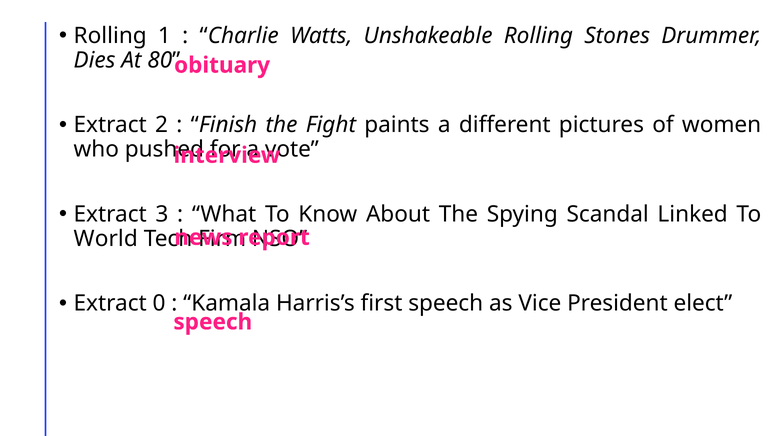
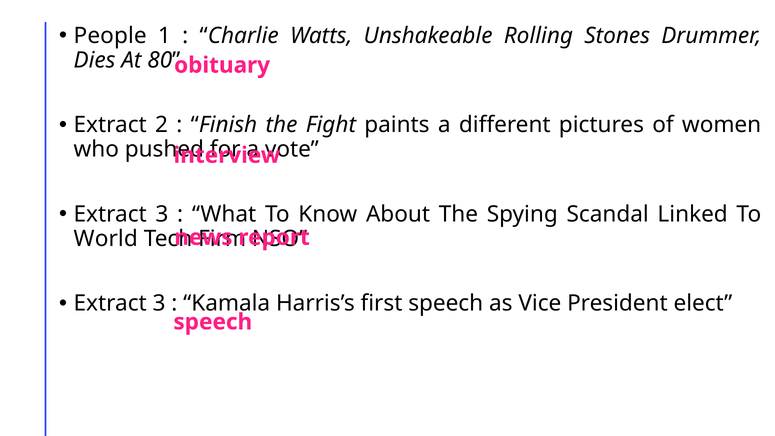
Rolling: Rolling -> People (110, 36)
0: 0 -> 3 (159, 303)
